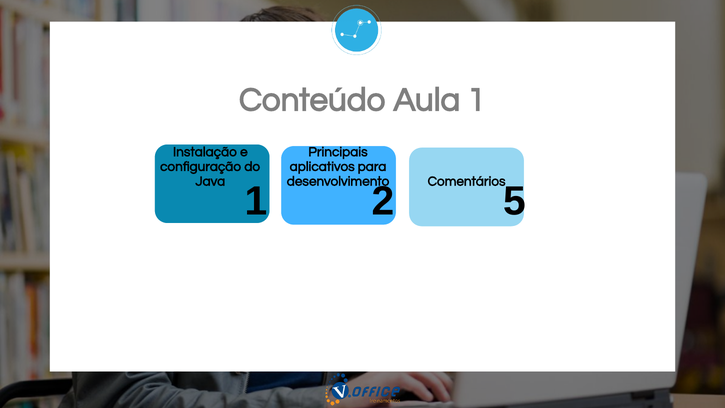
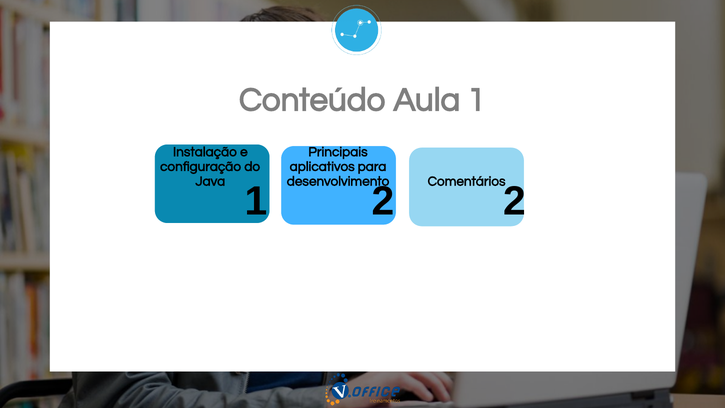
1 5: 5 -> 2 (514, 201)
